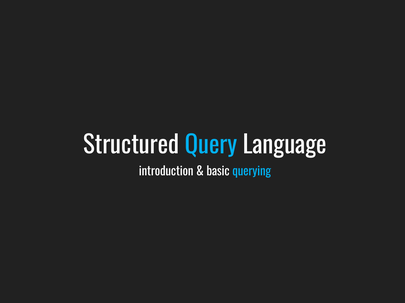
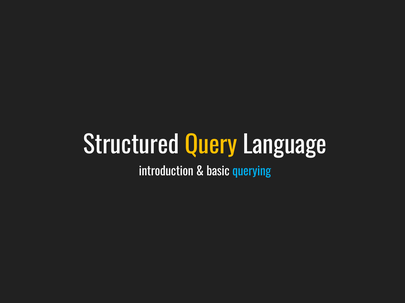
Query colour: light blue -> yellow (211, 146)
